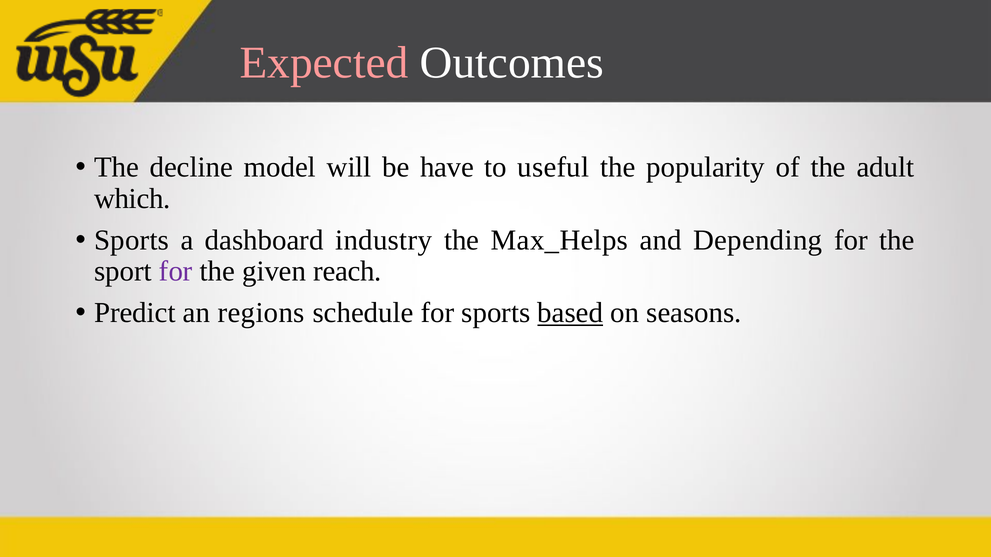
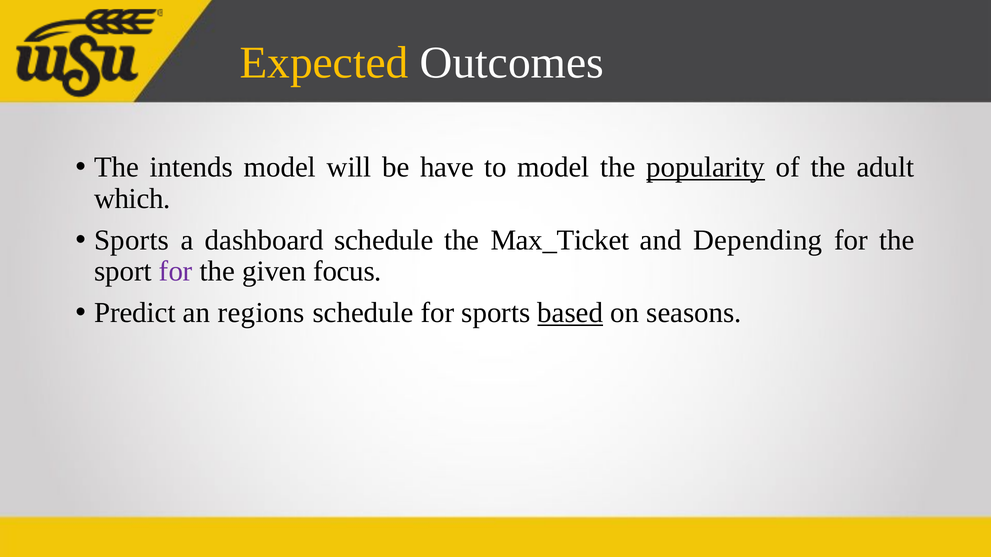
Expected colour: pink -> yellow (324, 63)
decline: decline -> intends (191, 168)
to useful: useful -> model (553, 168)
popularity underline: none -> present (706, 168)
dashboard industry: industry -> schedule (384, 240)
Max_Helps: Max_Helps -> Max_Ticket (560, 240)
reach: reach -> focus (348, 272)
